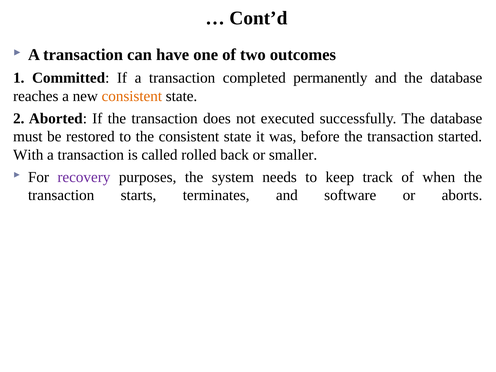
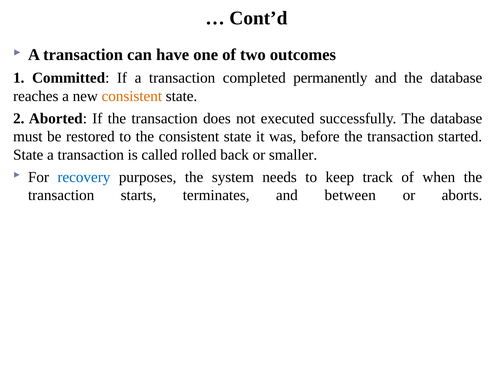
With: With -> State (28, 155)
recovery colour: purple -> blue (84, 177)
software: software -> between (350, 195)
